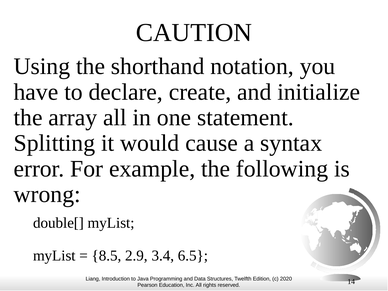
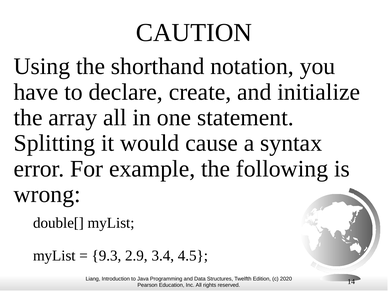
8.5: 8.5 -> 9.3 (107, 256)
6.5: 6.5 -> 4.5 (193, 256)
